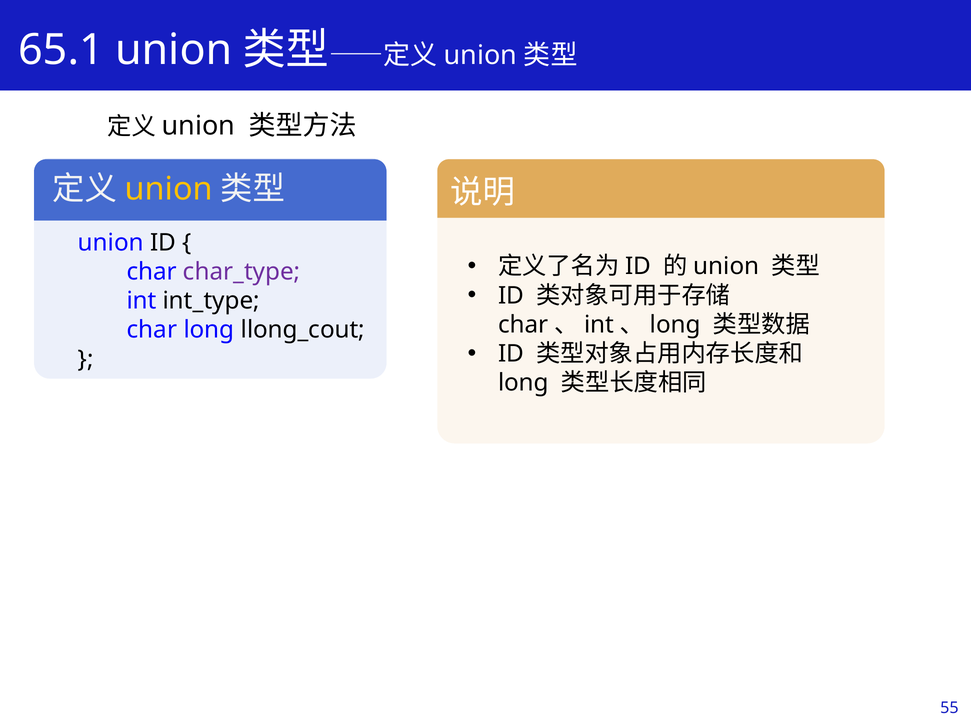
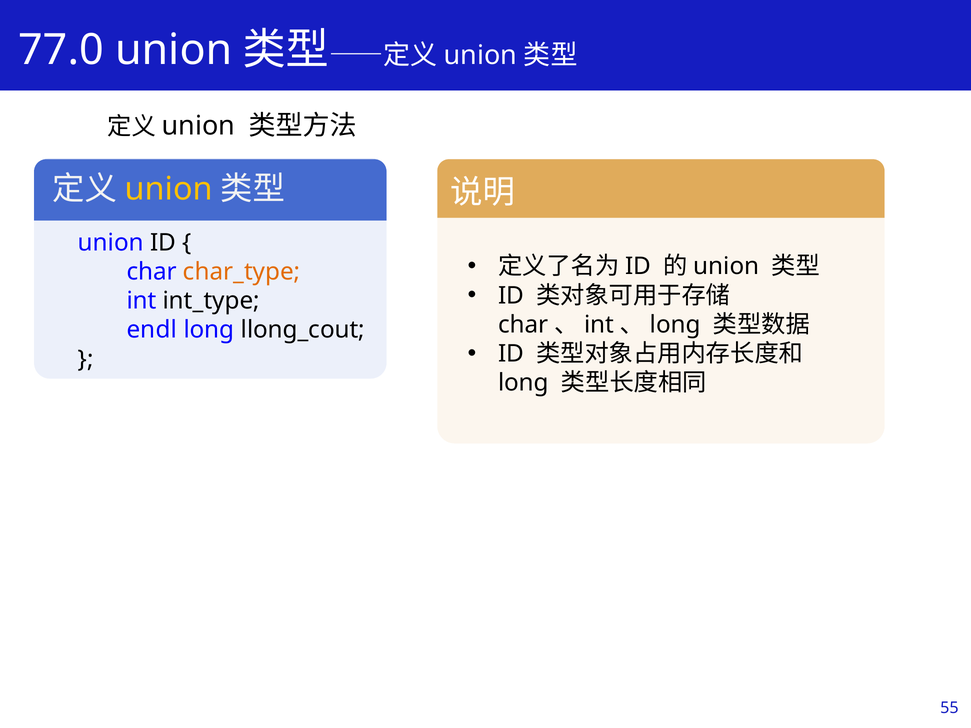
65.1: 65.1 -> 77.0 (61, 50)
char_type colour: purple -> orange (242, 272)
char: char -> endl (152, 330)
